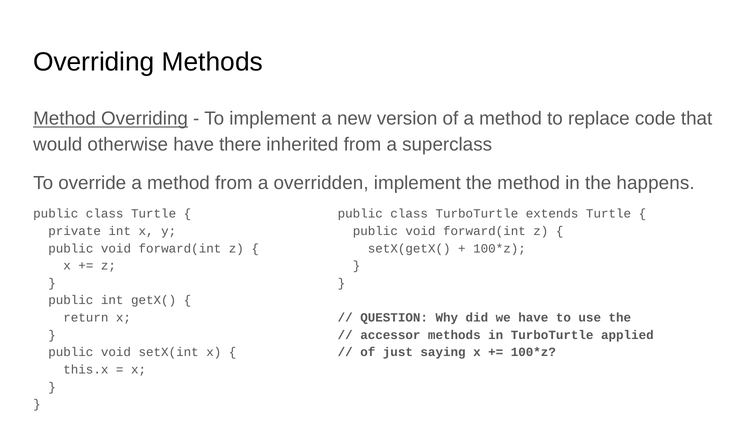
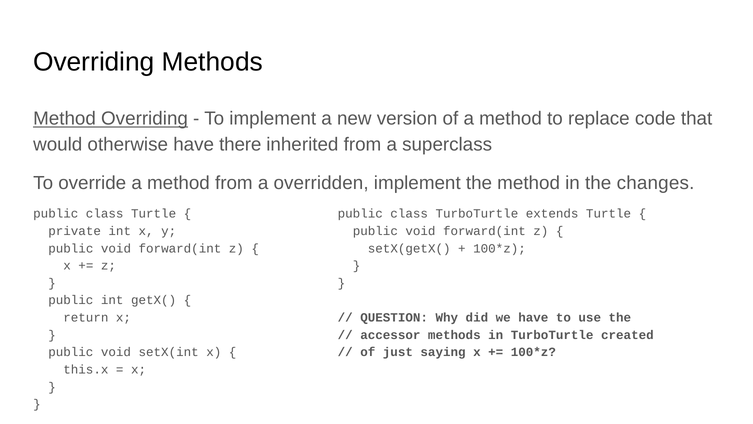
happens: happens -> changes (656, 183)
applied: applied -> created (627, 335)
